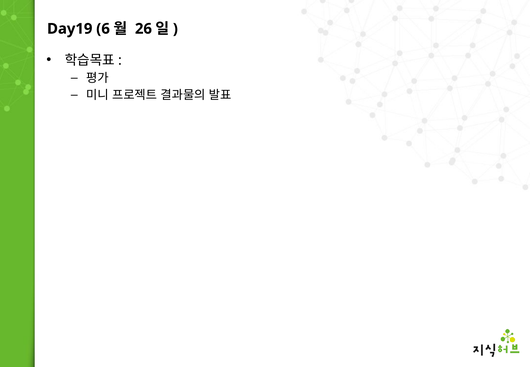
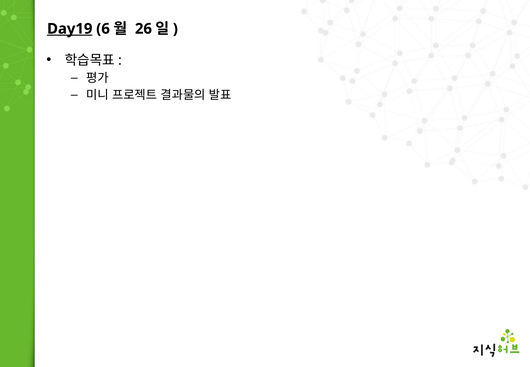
Day19 underline: none -> present (70, 29)
